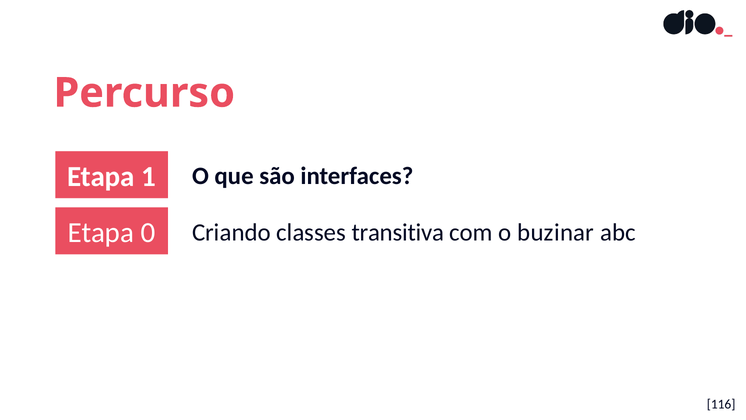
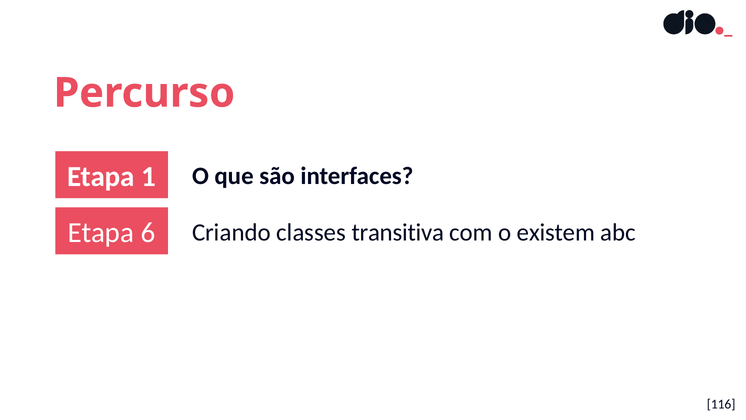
0: 0 -> 6 (148, 233)
buzinar: buzinar -> existem (556, 232)
